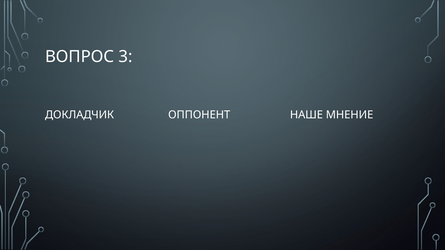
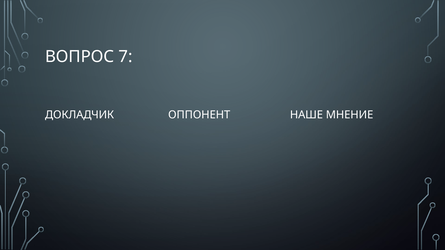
3: 3 -> 7 (126, 57)
